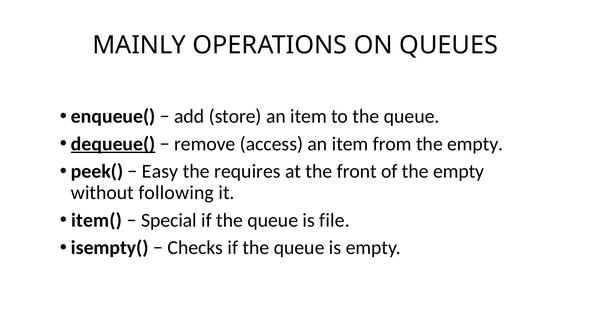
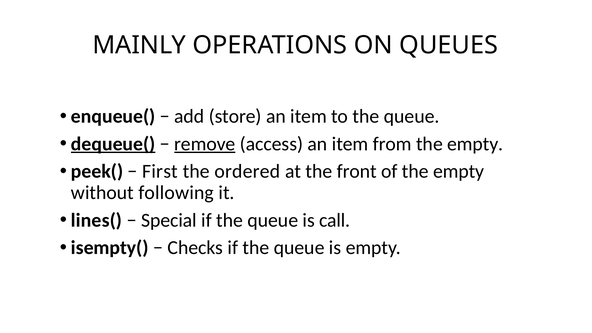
remove underline: none -> present (205, 144)
Easy: Easy -> First (160, 171)
requires: requires -> ordered (247, 171)
item(: item( -> lines( (97, 220)
file: file -> call (335, 220)
